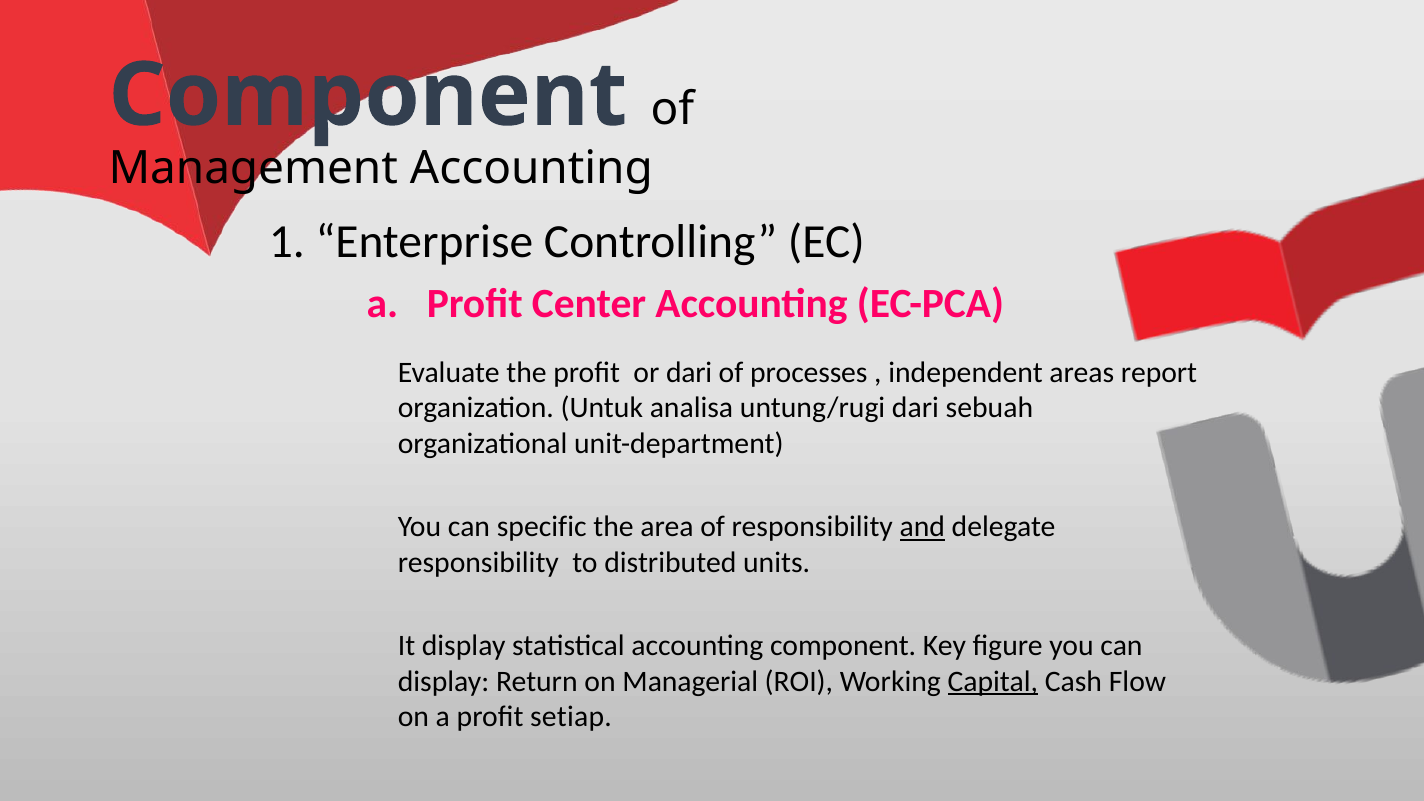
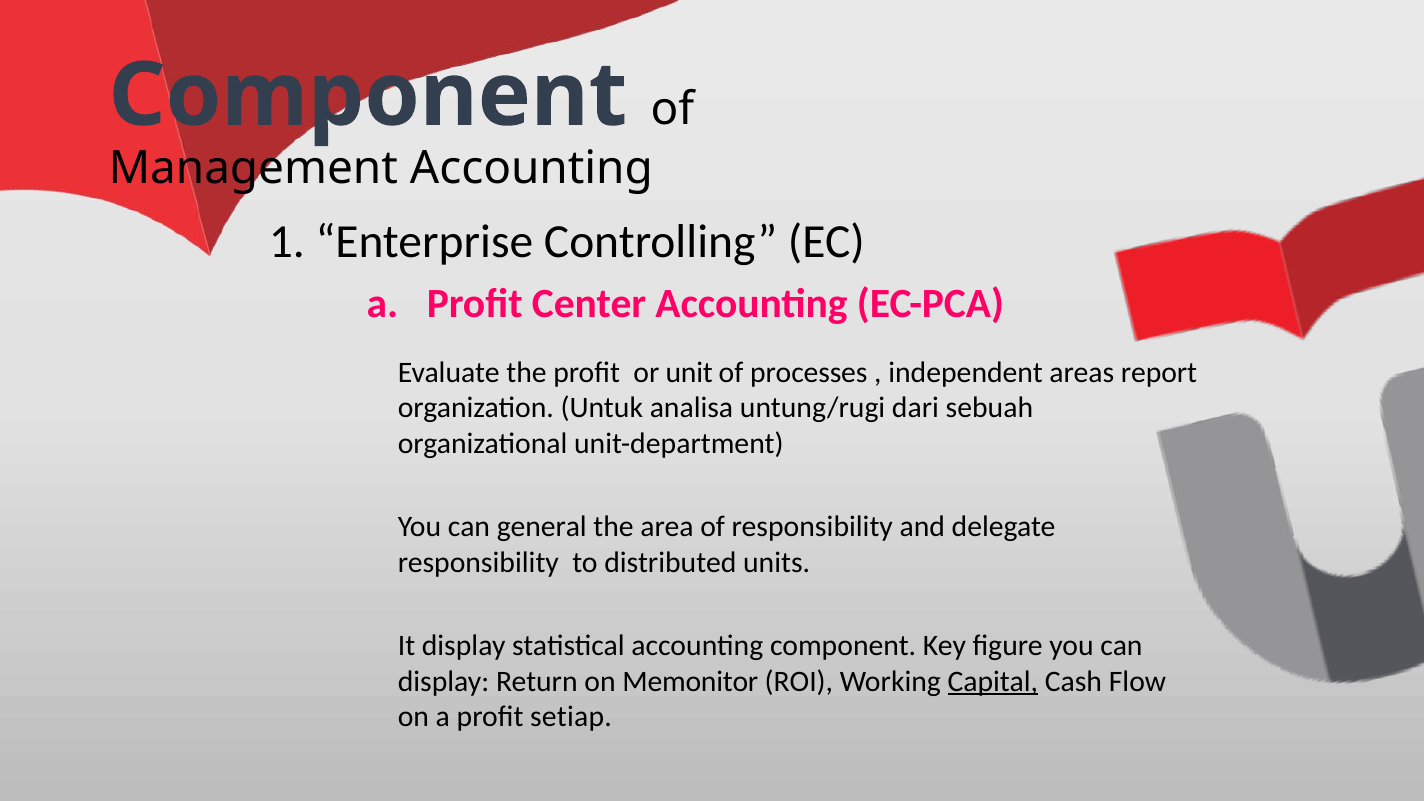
or dari: dari -> unit (689, 372)
specific: specific -> general (542, 527)
and underline: present -> none (922, 527)
Managerial: Managerial -> Memonitor (690, 681)
